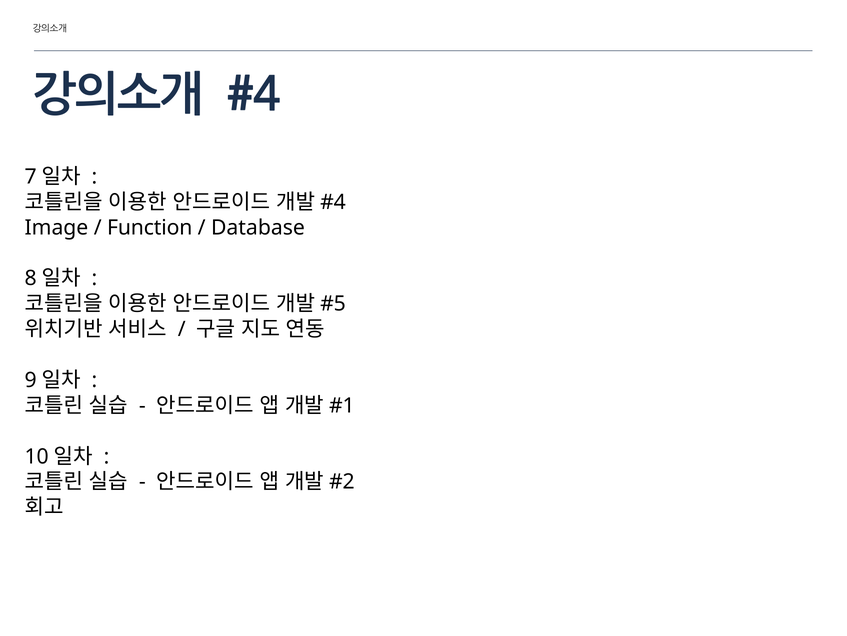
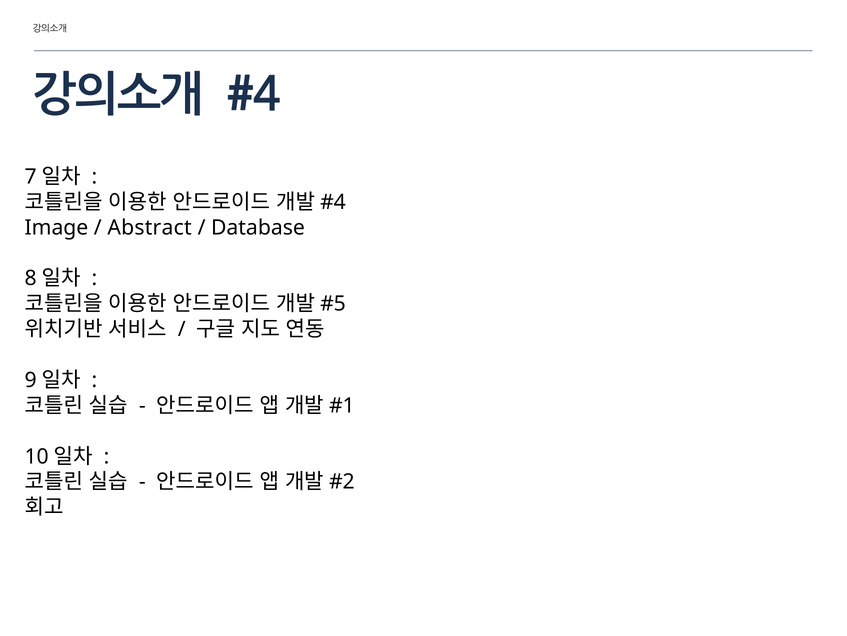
Function: Function -> Abstract (150, 227)
